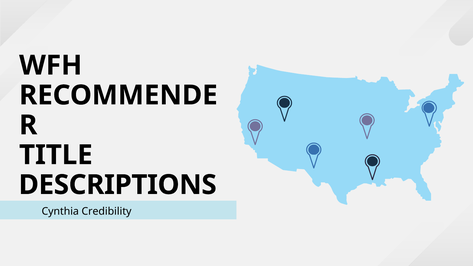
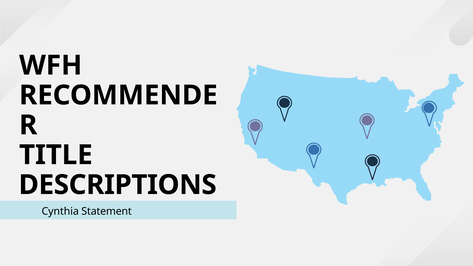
Credibility: Credibility -> Statement (107, 211)
